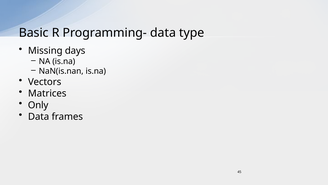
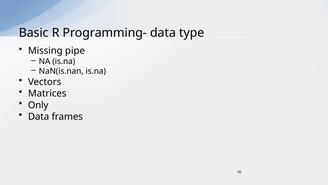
days: days -> pipe (75, 51)
